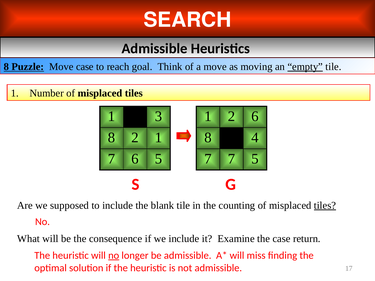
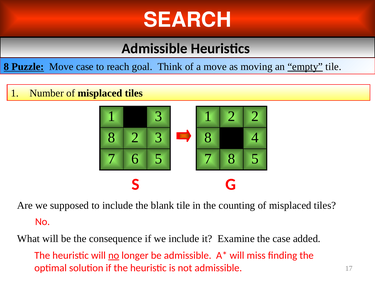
2 6: 6 -> 2 (255, 117)
2 1: 1 -> 3 (159, 138)
7 7: 7 -> 8 (232, 159)
tiles underline: present -> none (325, 206)
return: return -> added (307, 239)
